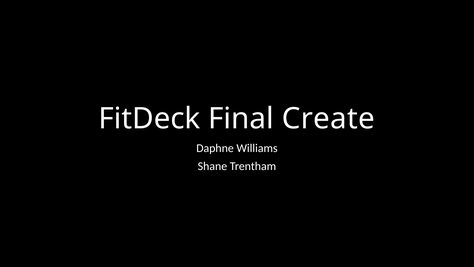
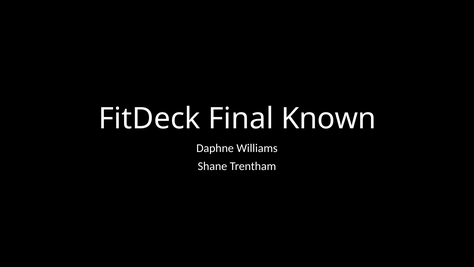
Create: Create -> Known (329, 118)
